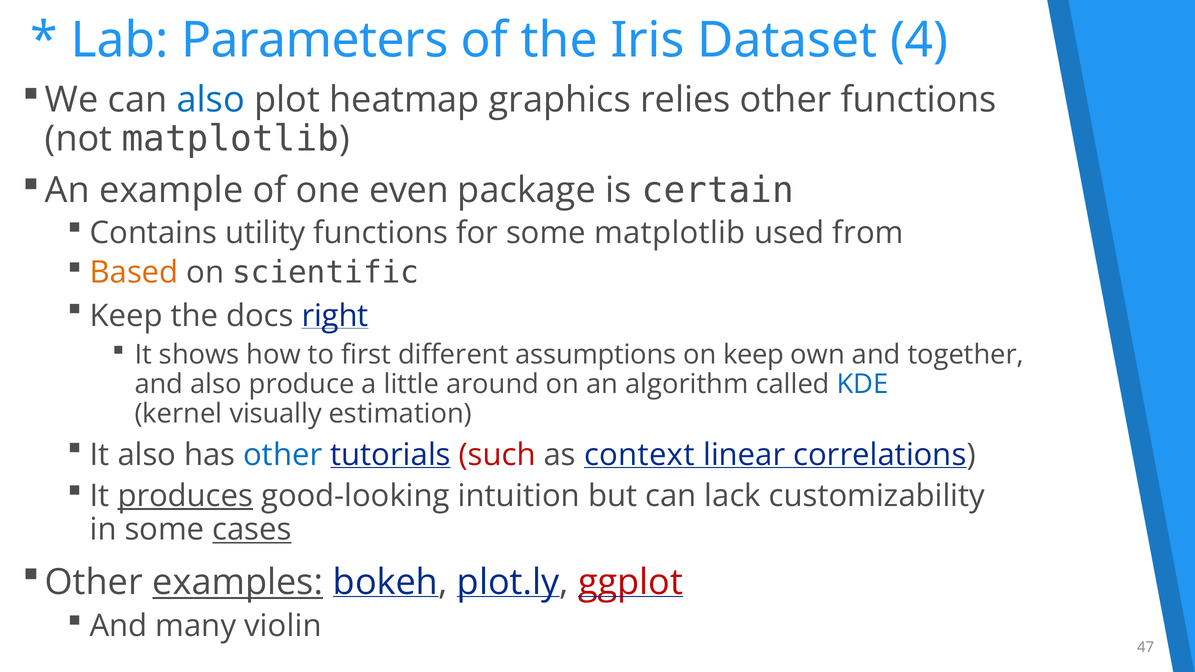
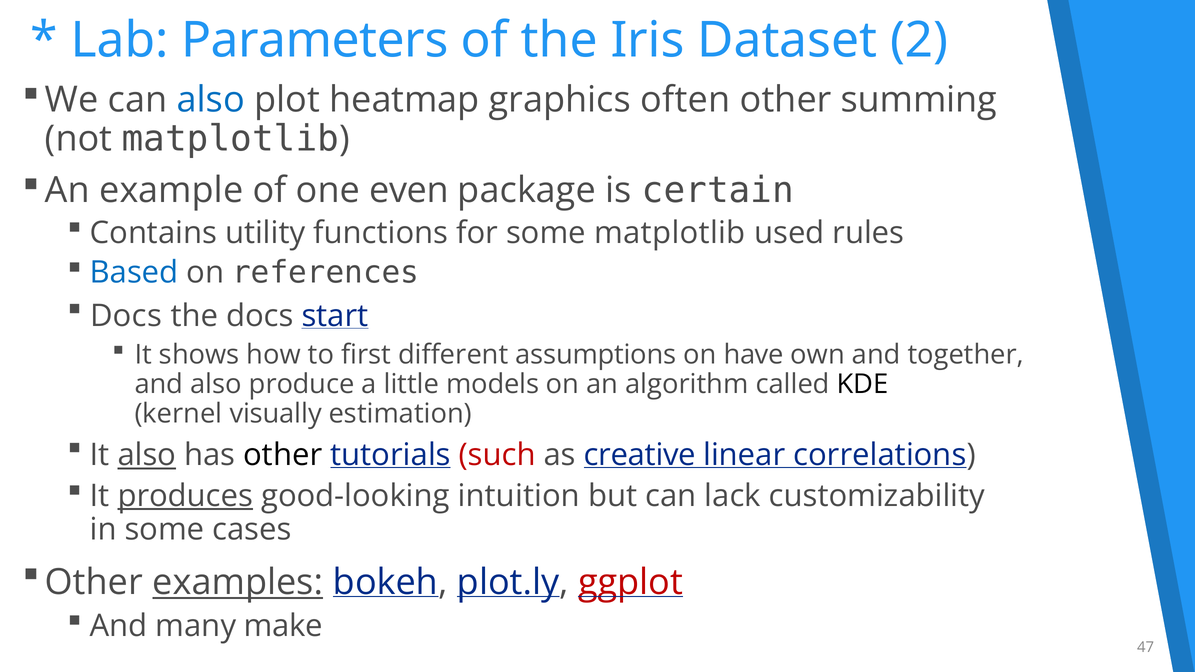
4: 4 -> 2 (919, 40)
relies: relies -> often (685, 100)
other functions: functions -> summing (919, 100)
from: from -> rules (868, 233)
Based colour: orange -> blue (134, 273)
scientific: scientific -> references (326, 273)
Keep: Keep -> Docs (126, 316)
right: right -> start (335, 316)
on keep: keep -> have (754, 355)
around: around -> models (493, 384)
KDE colour: blue -> black (863, 384)
also underline: none -> present (147, 455)
other colour: blue -> black (283, 455)
context: context -> creative (640, 455)
cases underline: present -> none (252, 530)
violin: violin -> make (283, 626)
